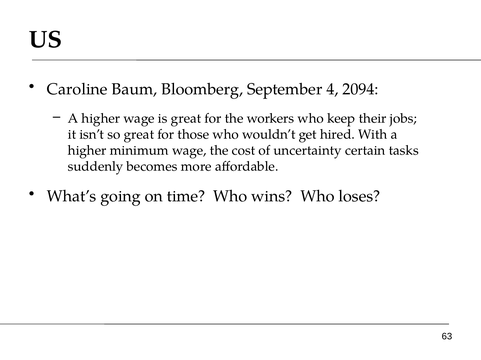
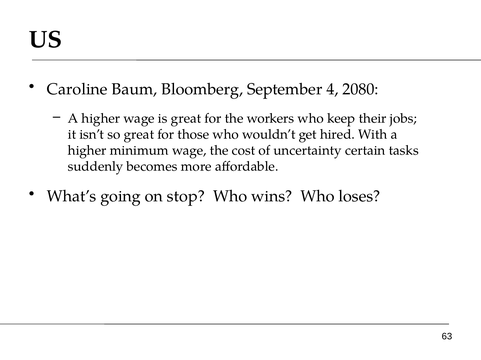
2094: 2094 -> 2080 (360, 89)
time: time -> stop (186, 197)
